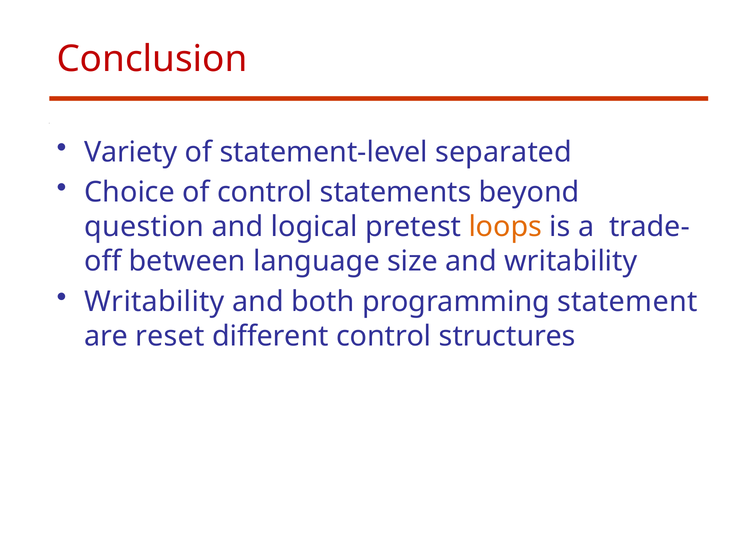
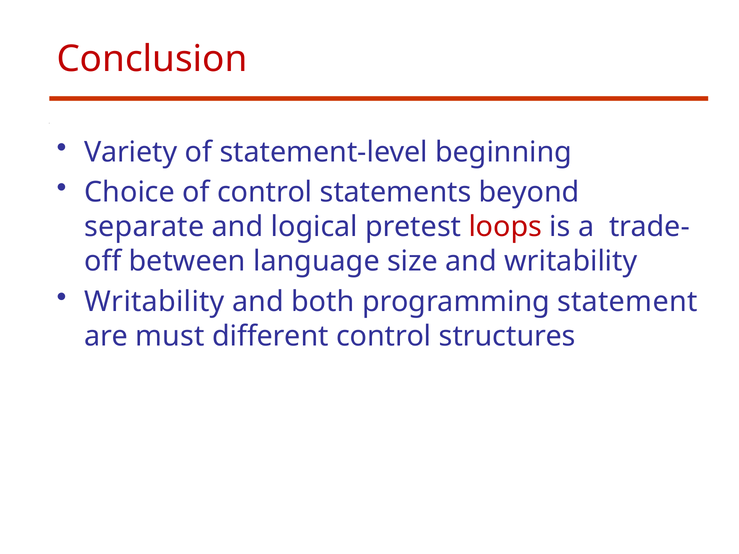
separated: separated -> beginning (504, 152)
question: question -> separate (144, 227)
loops colour: orange -> red (505, 227)
reset: reset -> must (170, 336)
